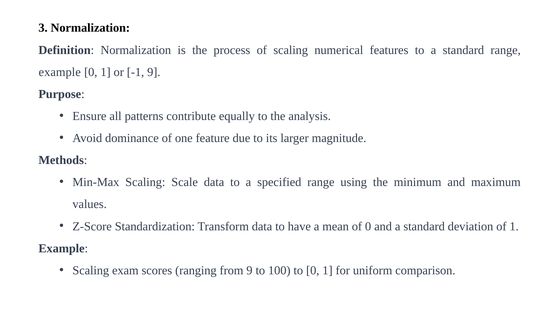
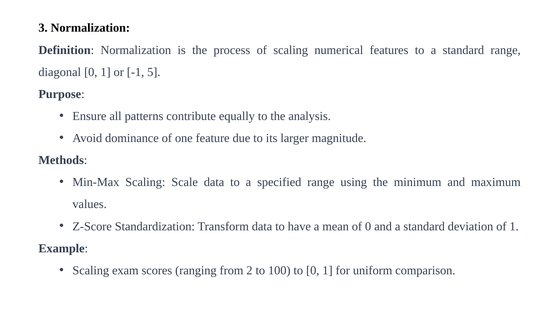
example: example -> diagonal (60, 72)
-1 9: 9 -> 5 (154, 72)
from 9: 9 -> 2 (249, 270)
